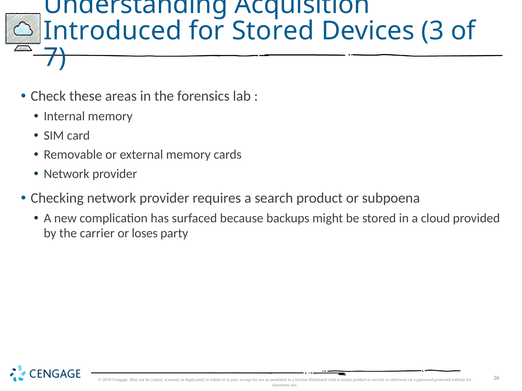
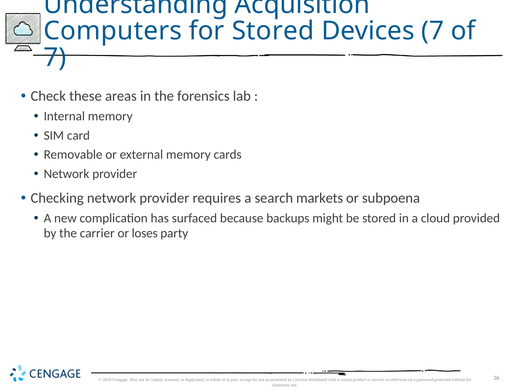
Introduced: Introduced -> Computers (113, 31)
Devices 3: 3 -> 7 (433, 31)
search product: product -> markets (320, 198)
